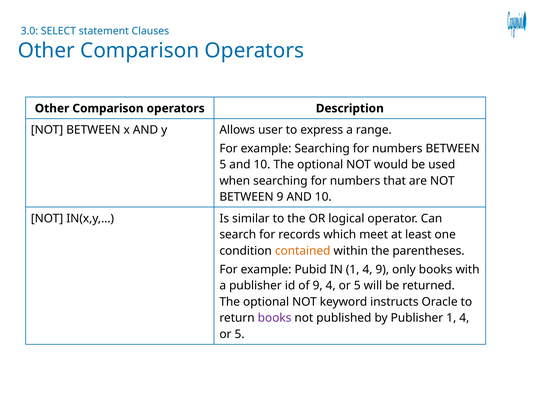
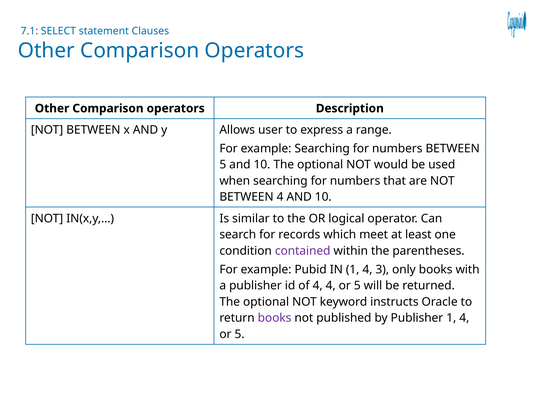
3.0: 3.0 -> 7.1 (29, 31)
BETWEEN 9: 9 -> 4 (280, 197)
contained colour: orange -> purple (303, 251)
4 9: 9 -> 3 (382, 269)
of 9: 9 -> 4 (318, 286)
